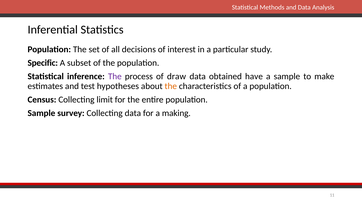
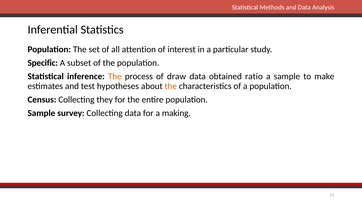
decisions: decisions -> attention (139, 50)
The colour: purple -> orange (115, 77)
have: have -> ratio (254, 77)
limit: limit -> they (105, 100)
